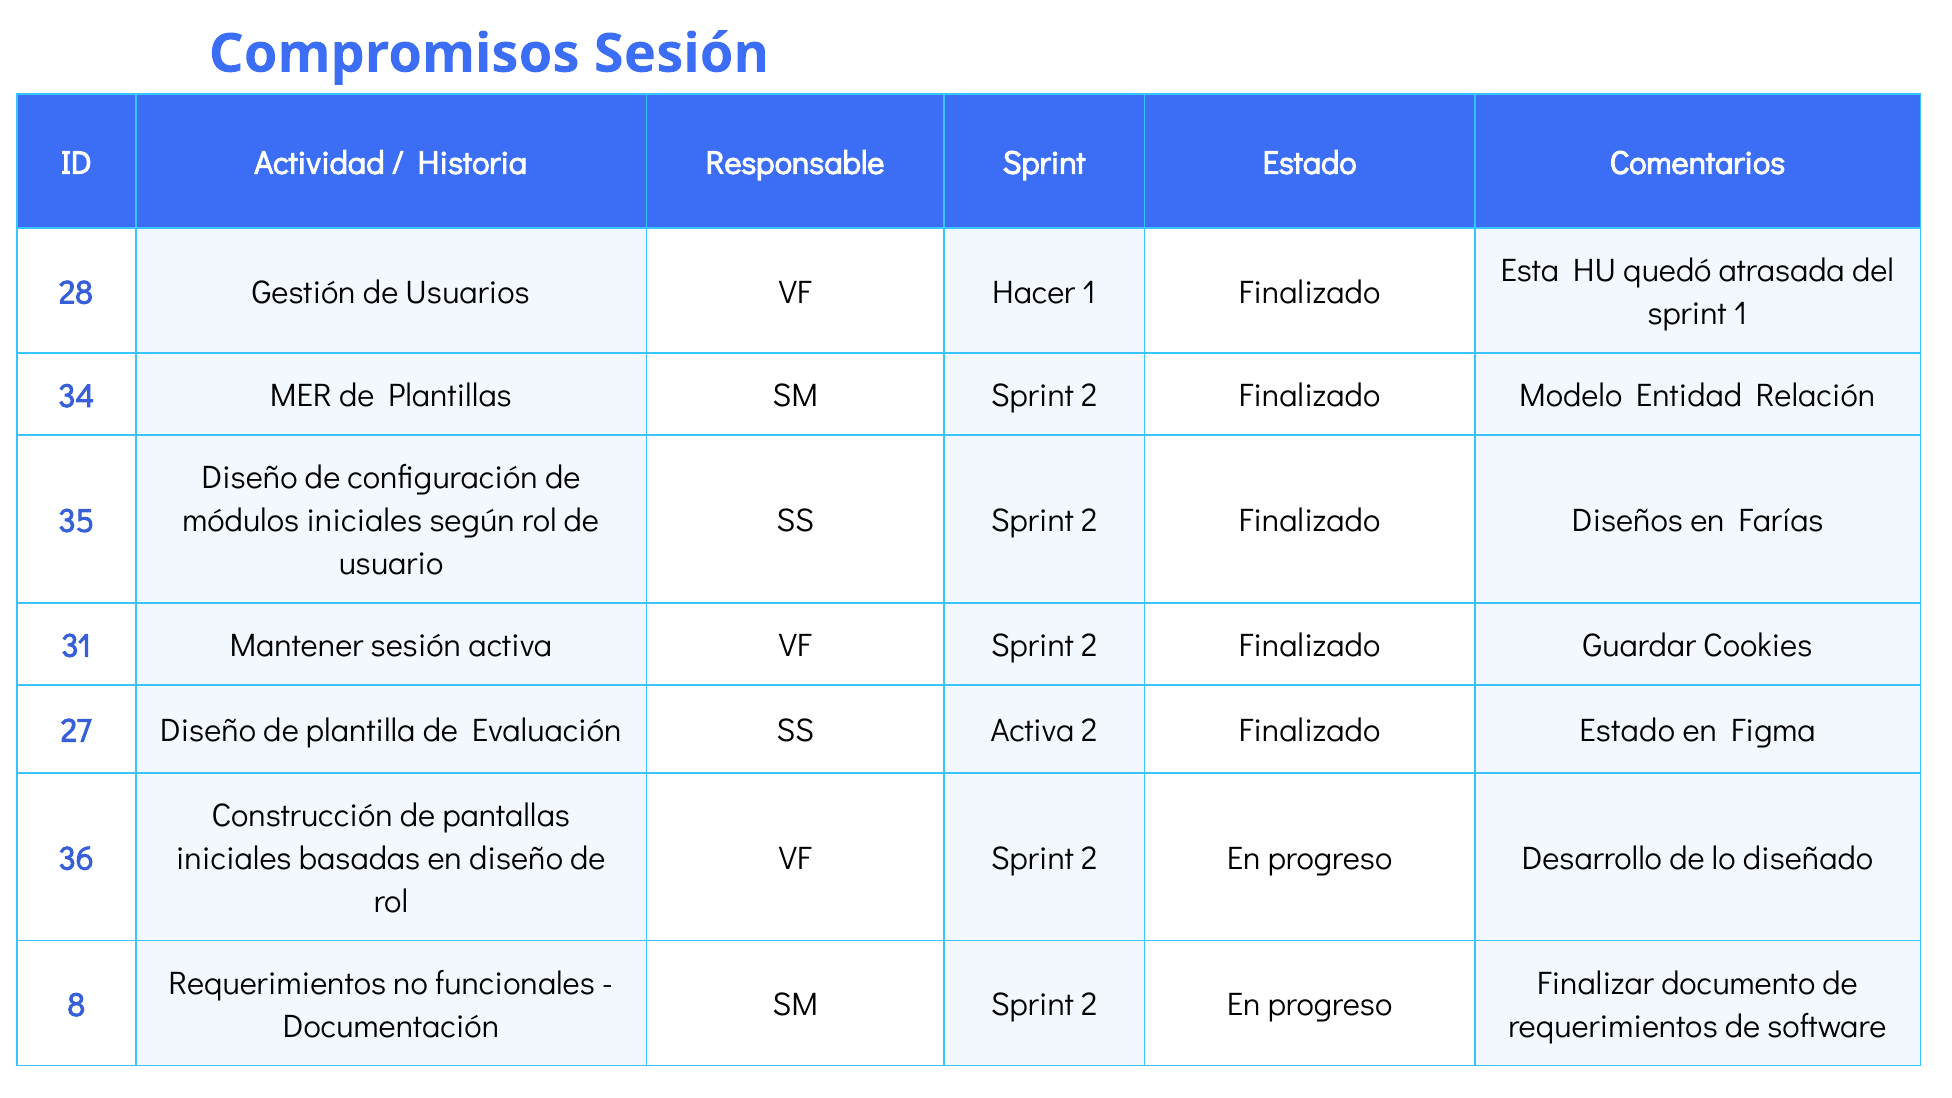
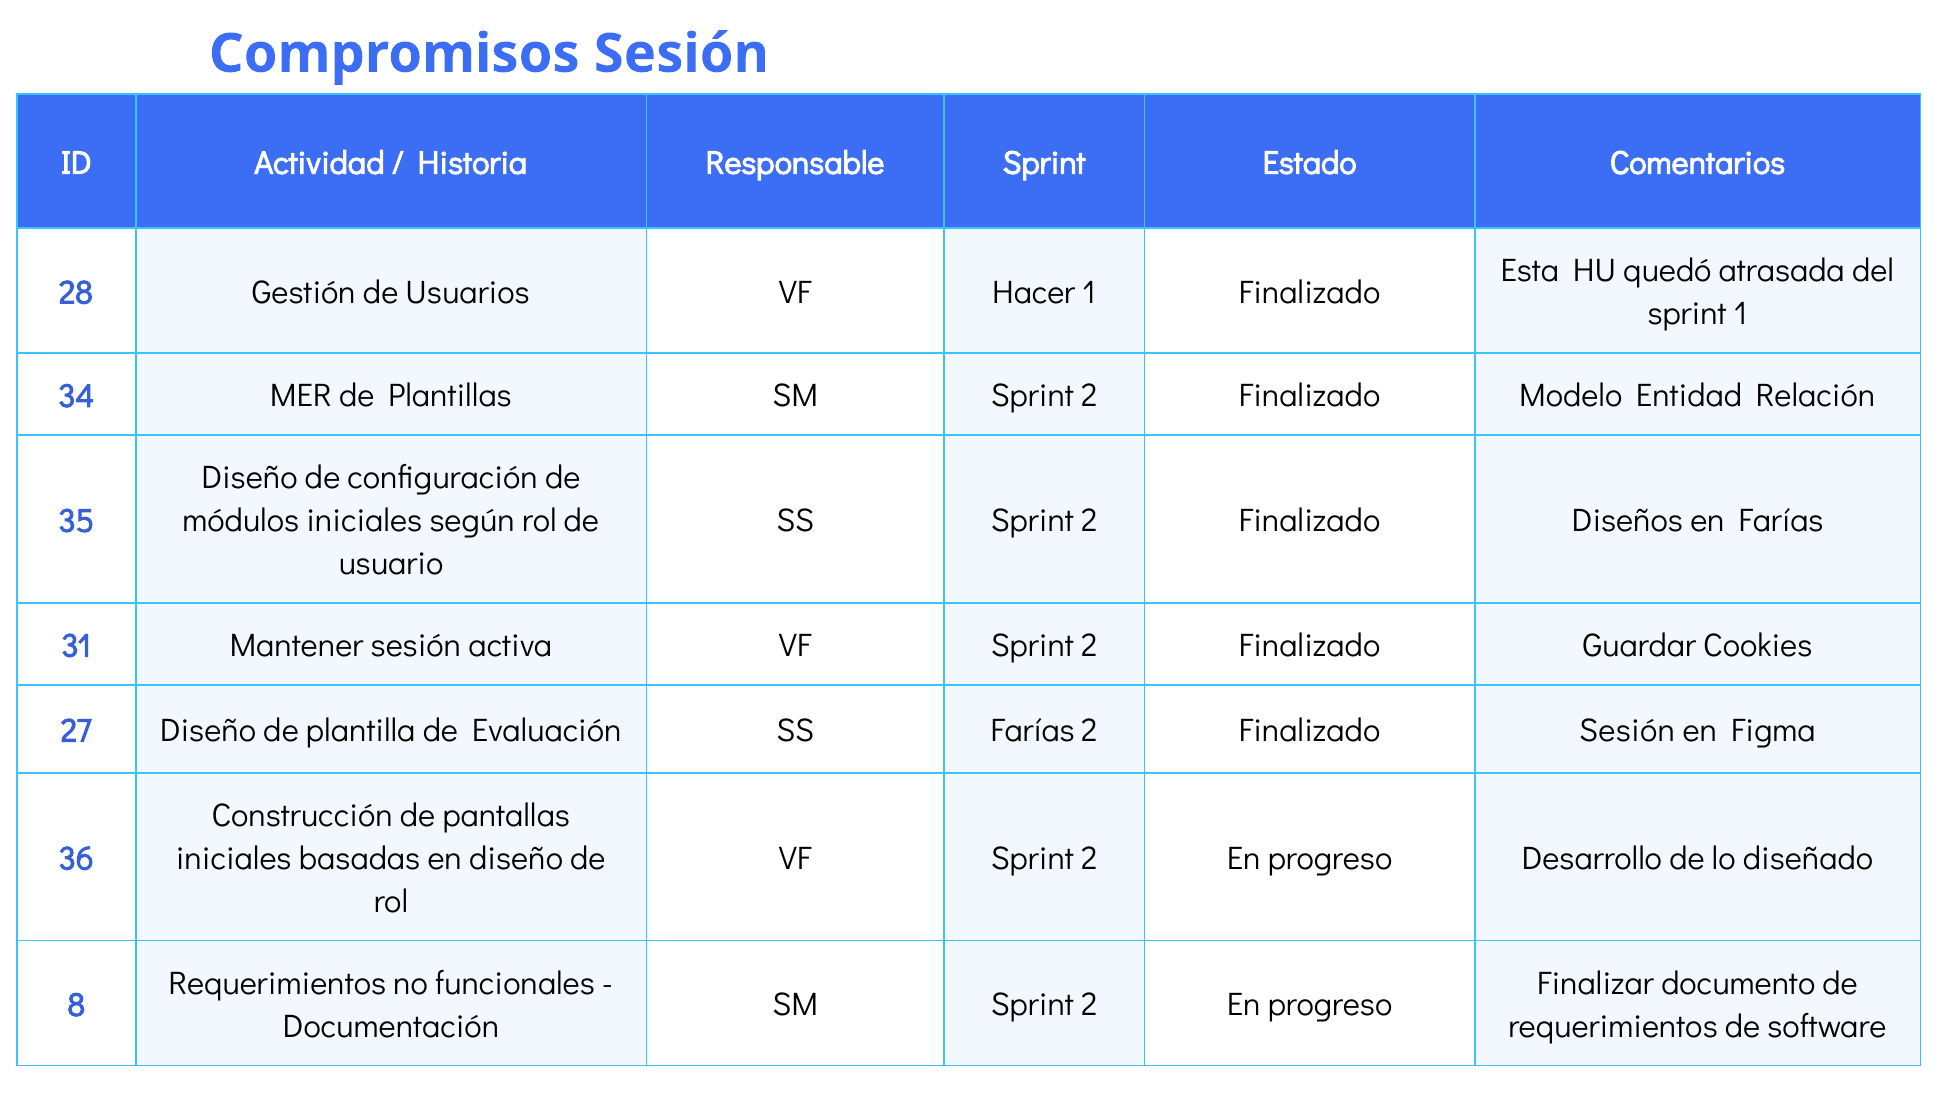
SS Activa: Activa -> Farías (1032, 731)
Finalizado Estado: Estado -> Sesión (1627, 731)
